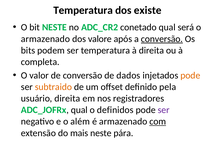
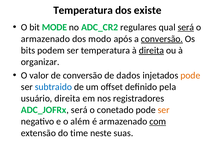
bit NESTE: NESTE -> MODE (54, 27)
conetado: conetado -> regulares (138, 27)
será underline: none -> present (186, 27)
valore: valore -> modo (100, 39)
direita underline: none -> present (151, 50)
completa: completa -> organizar (40, 62)
subtraido colour: orange -> blue (53, 86)
ADC_JOFRx qual: qual -> será (79, 109)
definidos: definidos -> conetado (115, 109)
ser colour: purple -> orange (164, 109)
mais: mais -> time (79, 132)
pára: pára -> suas (123, 132)
